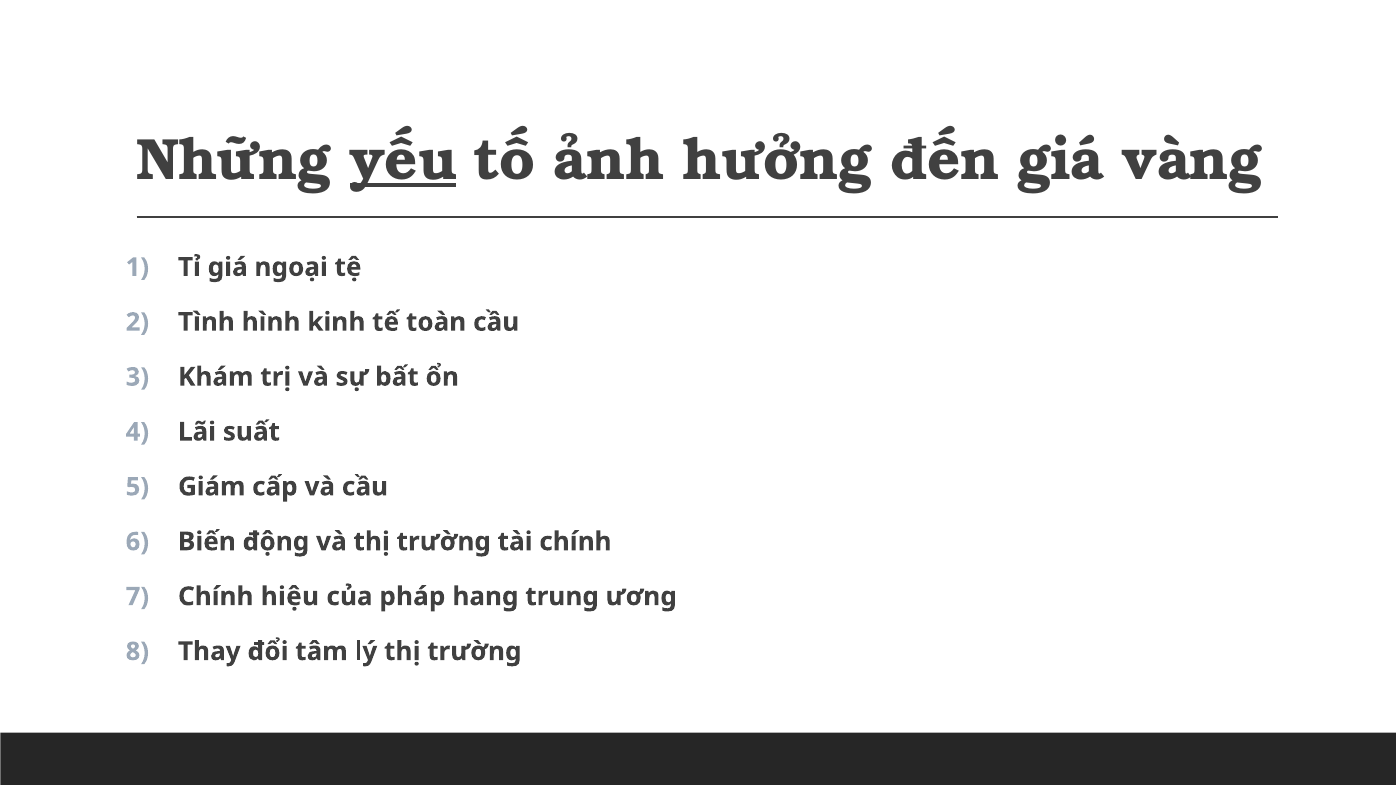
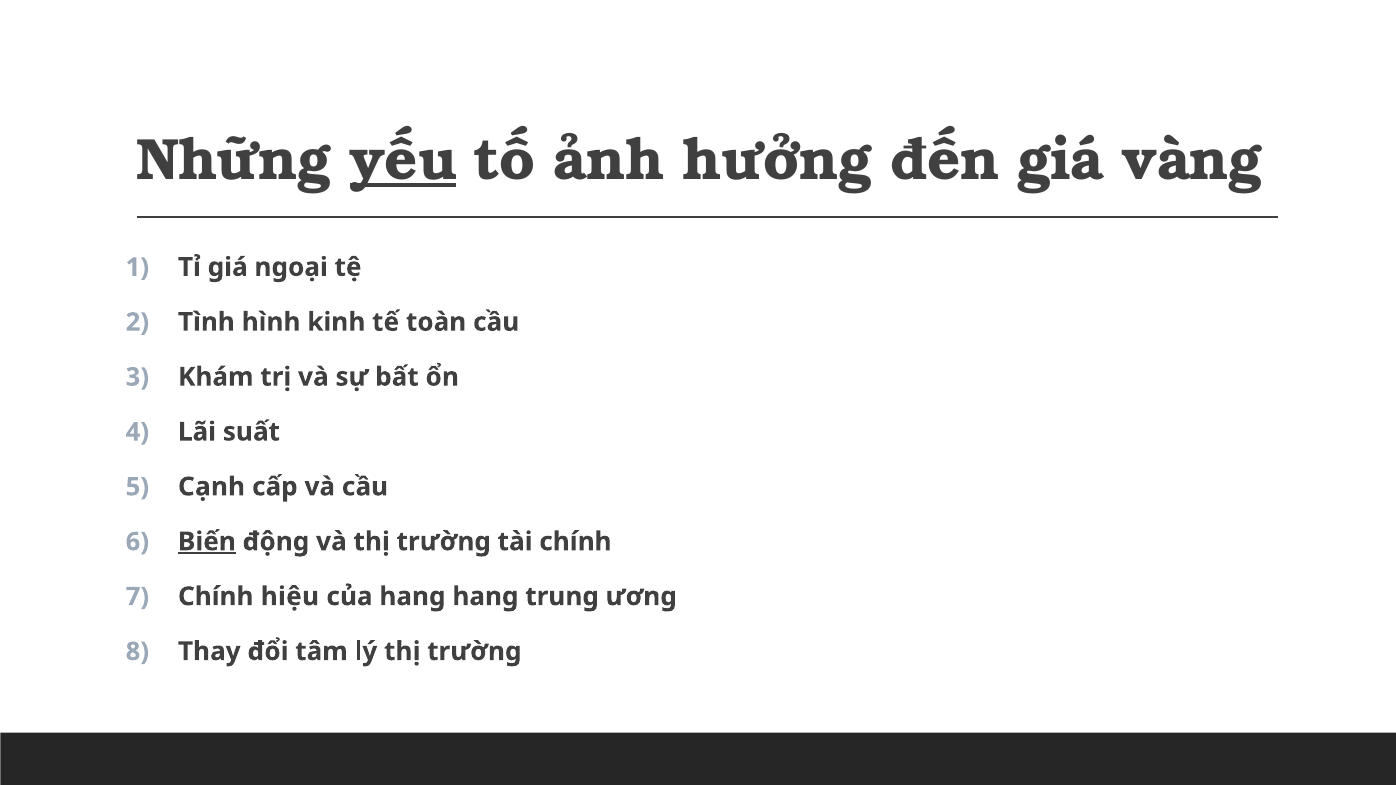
Giám: Giám -> Cạnh (212, 487)
Biến underline: none -> present (207, 542)
của pháp: pháp -> hang (412, 597)
